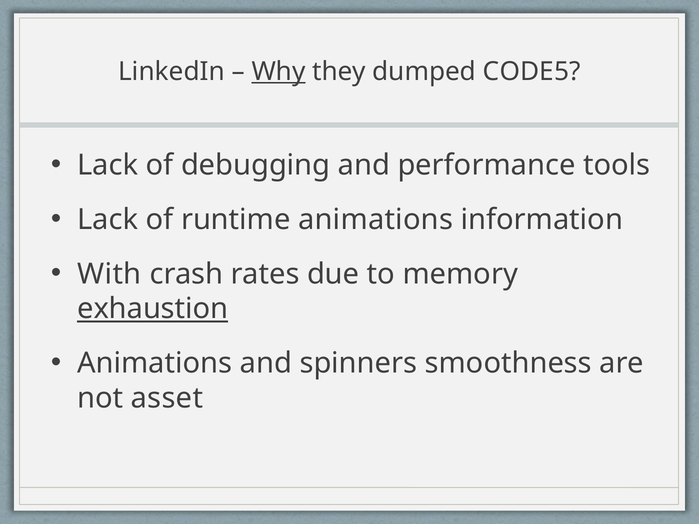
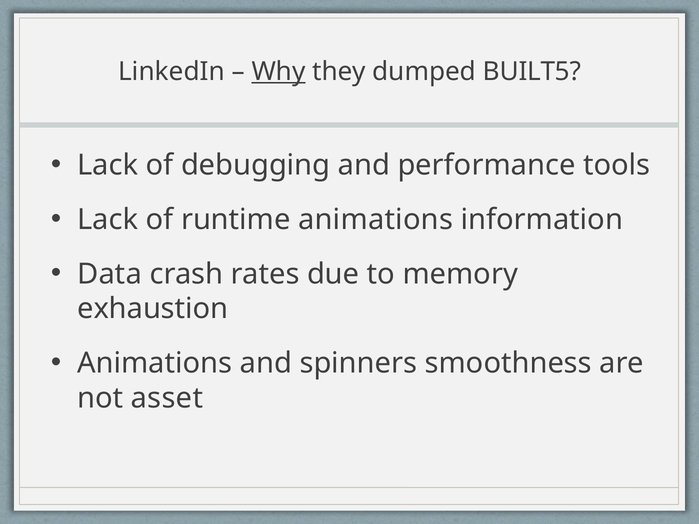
CODE5: CODE5 -> BUILT5 (532, 72)
With: With -> Data (110, 274)
exhaustion underline: present -> none (153, 309)
